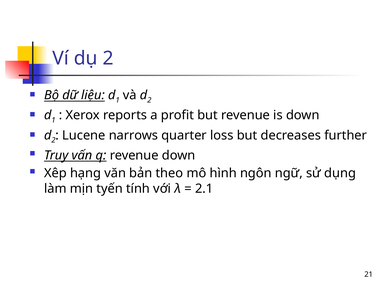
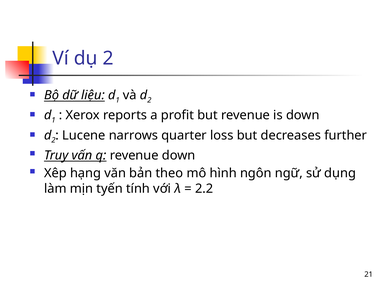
2.1: 2.1 -> 2.2 (204, 189)
